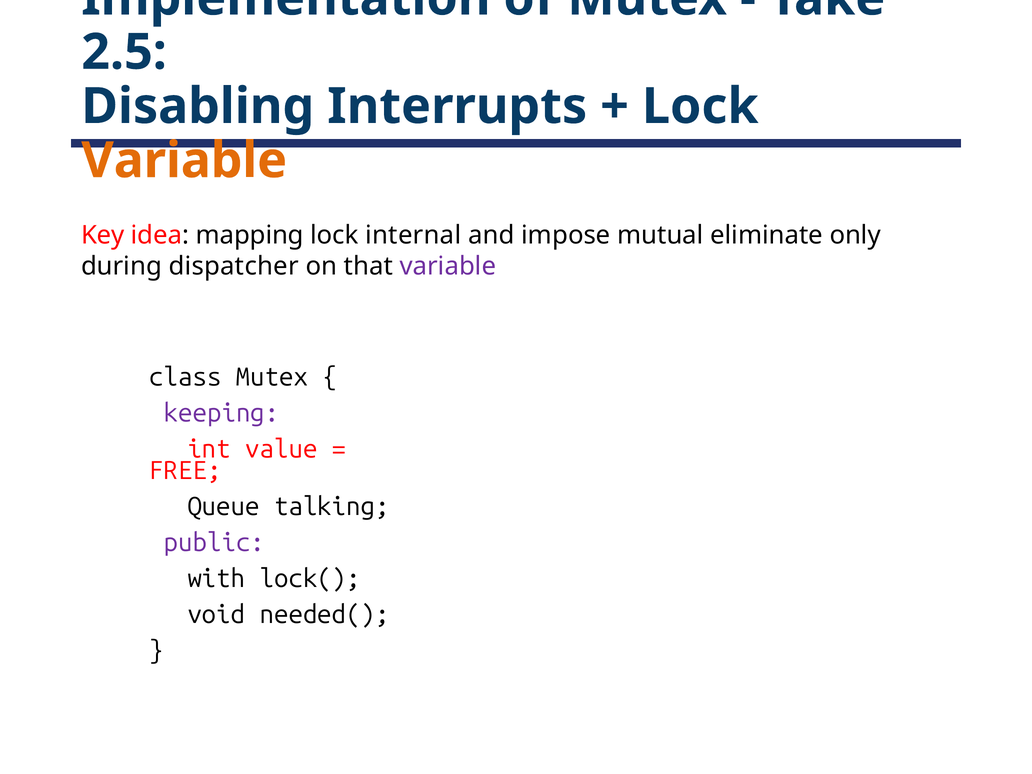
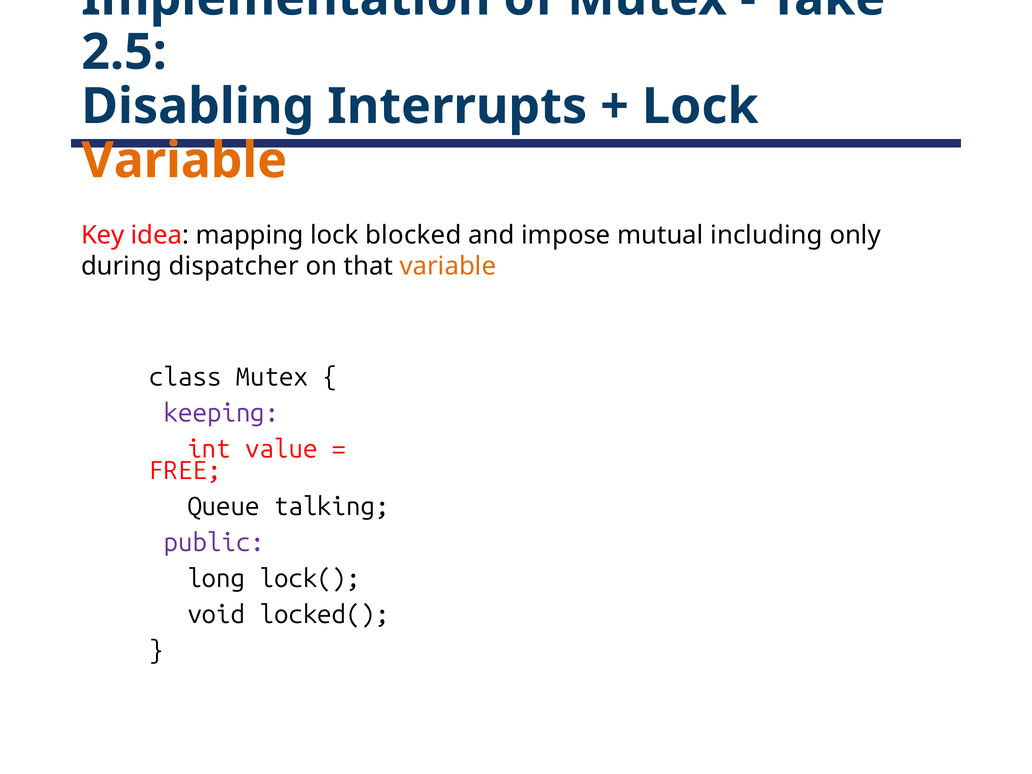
internal: internal -> blocked (413, 235)
eliminate: eliminate -> including (767, 235)
variable colour: purple -> orange (448, 266)
with: with -> long (216, 579)
needed(: needed( -> locked( (325, 615)
